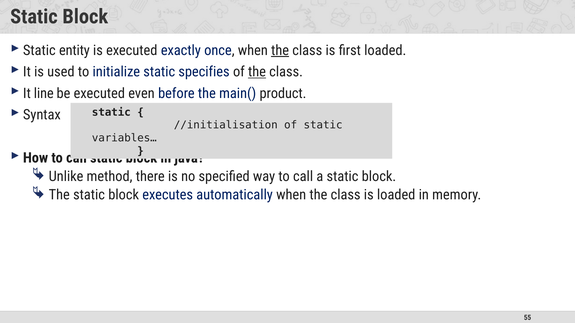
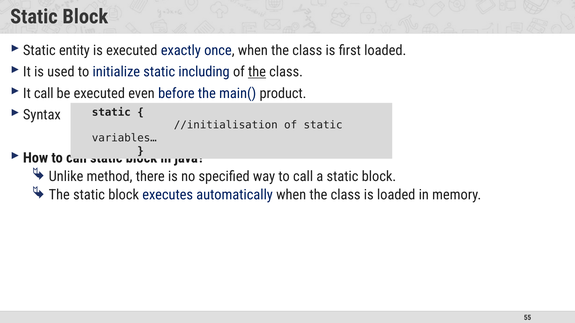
the underline: present -> none (280, 50)
specifies: specifies -> including (204, 72)
It line: line -> call (44, 93)
